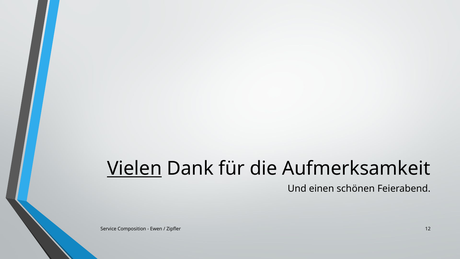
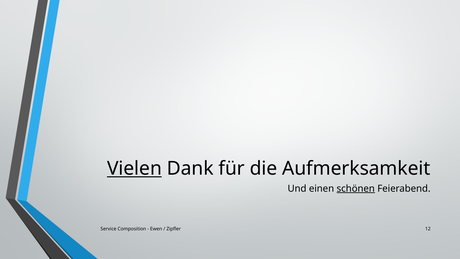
schönen underline: none -> present (356, 188)
